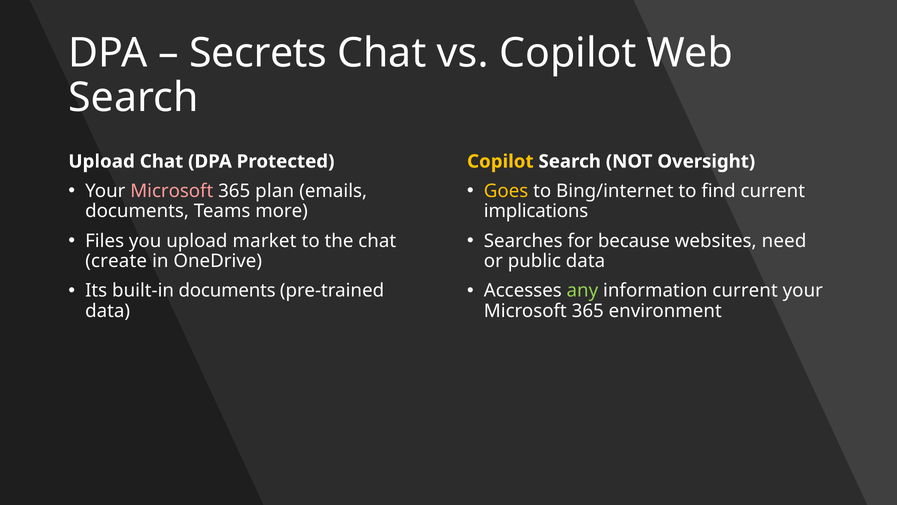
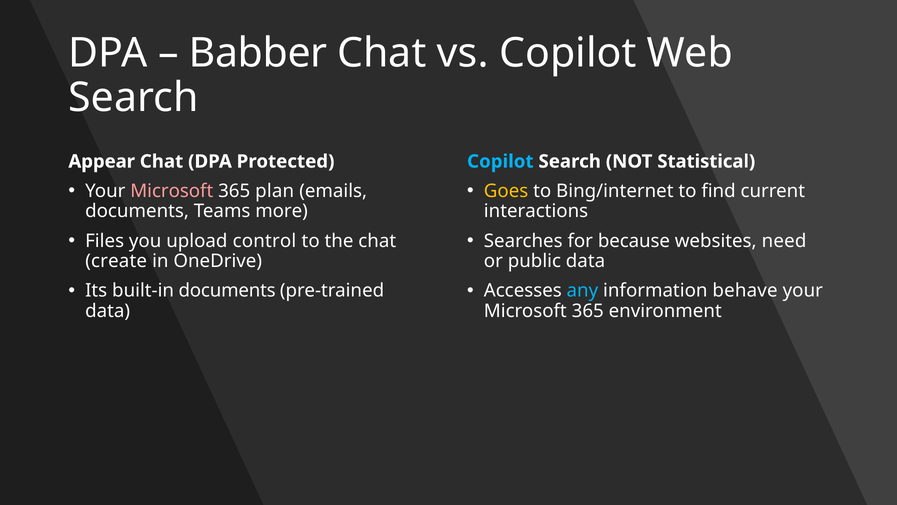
Secrets: Secrets -> Babber (258, 53)
Upload: Upload -> Appear (102, 161)
Copilot colour: yellow -> light blue (500, 161)
Oversight: Oversight -> Statistical (706, 161)
implications: implications -> interactions (536, 211)
market: market -> control (264, 241)
any colour: light green -> light blue (582, 290)
information current: current -> behave (745, 290)
